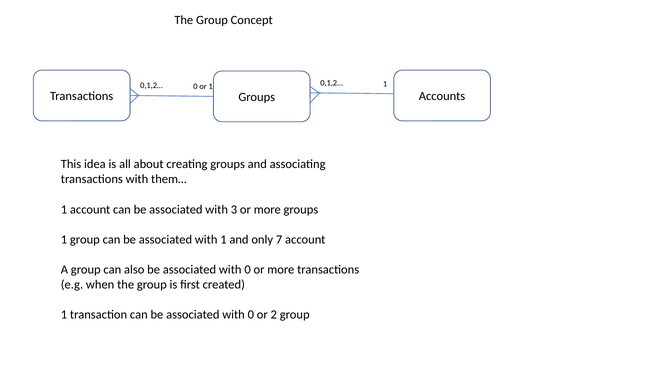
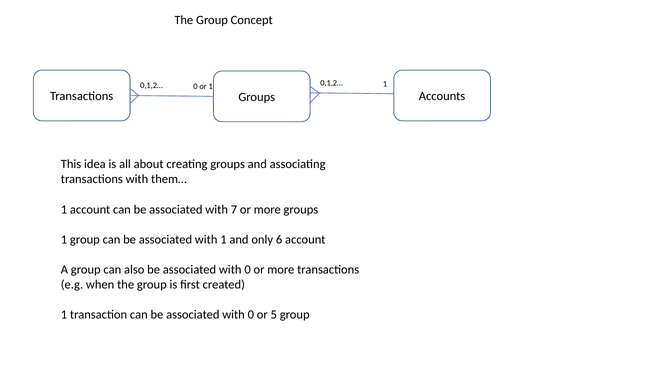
3: 3 -> 7 (234, 209)
7: 7 -> 6 (279, 239)
2: 2 -> 5 (274, 314)
